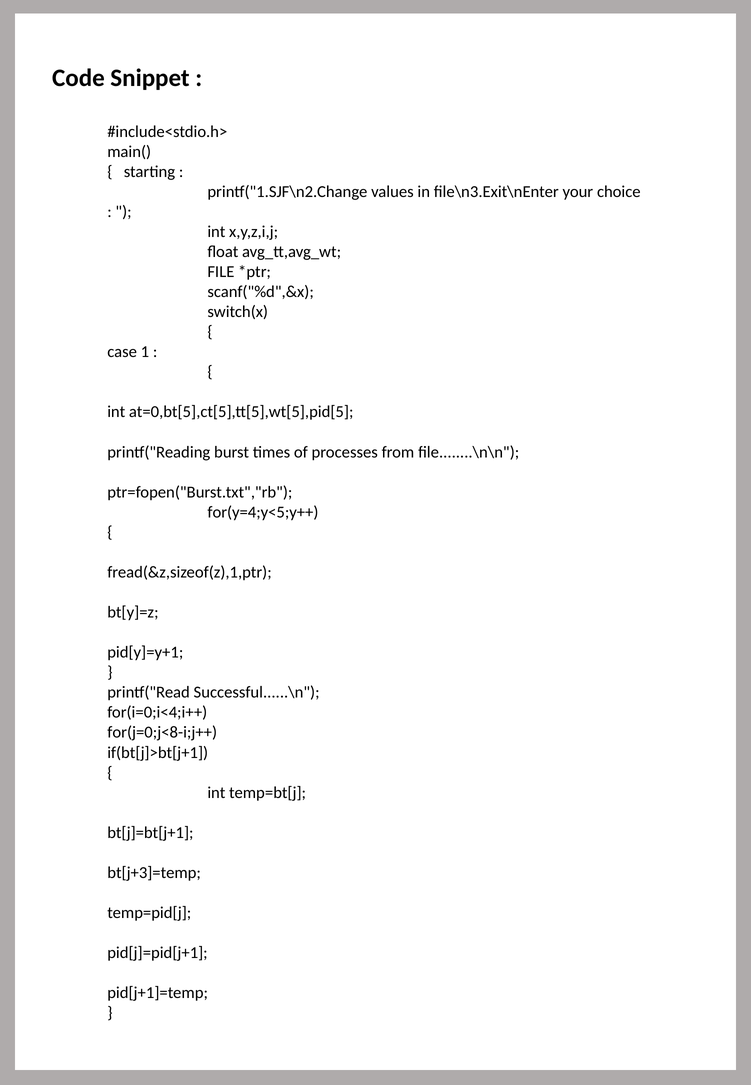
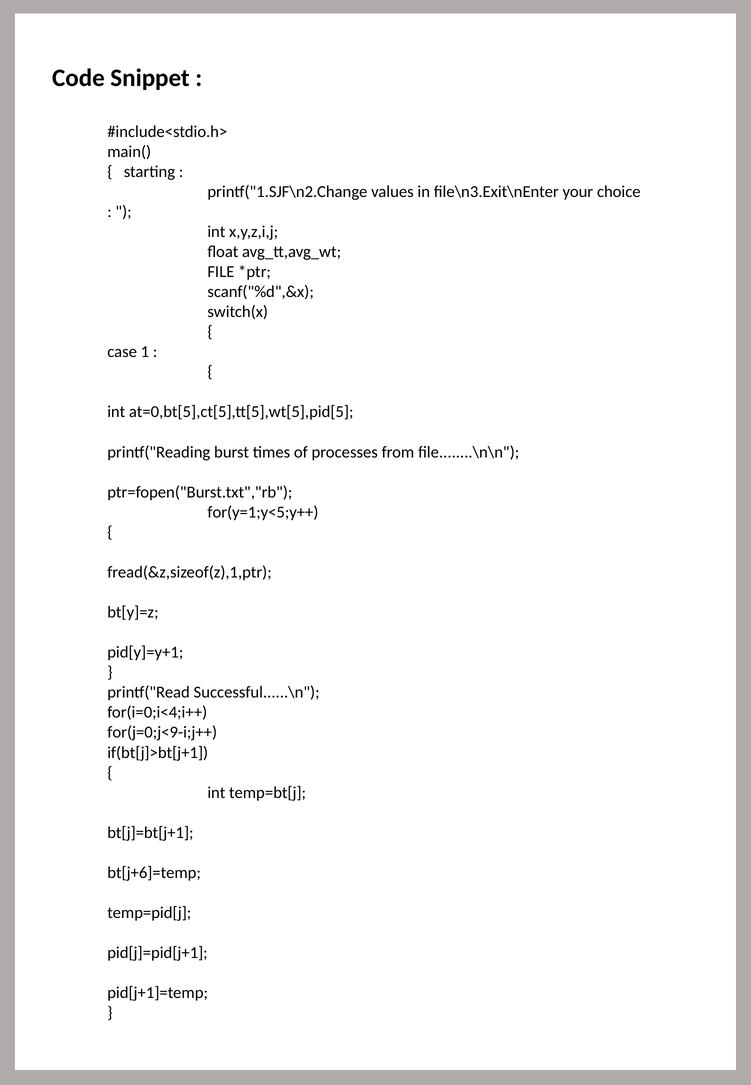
for(y=4;y<5;y++: for(y=4;y<5;y++ -> for(y=1;y<5;y++ (263, 512)
for(j=0;j<8-i;j++: for(j=0;j<8-i;j++ -> for(j=0;j<9-i;j++ (162, 732)
bt[j+3]=temp: bt[j+3]=temp -> bt[j+6]=temp (154, 873)
